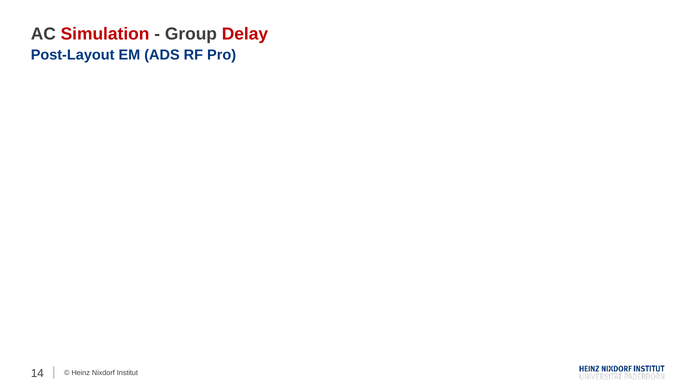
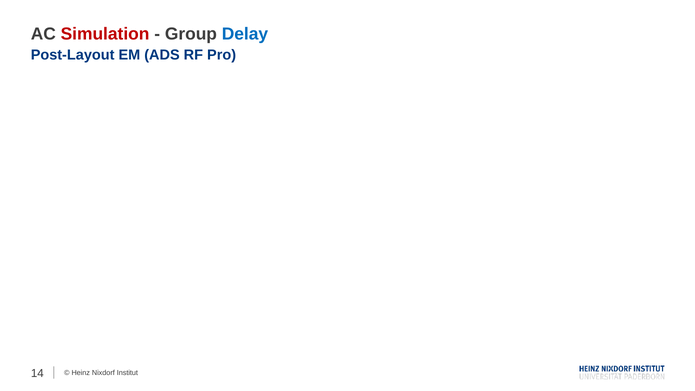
Delay colour: red -> blue (245, 34)
